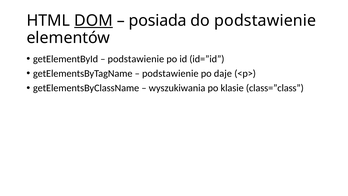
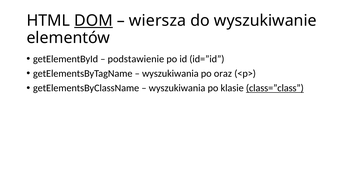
posiada: posiada -> wiersza (158, 21)
do podstawienie: podstawienie -> wyszukiwanie (265, 21)
podstawienie: podstawienie -> wyszukiwania (170, 73)
daje: daje -> oraz (223, 73)
class=”class underline: none -> present (275, 88)
